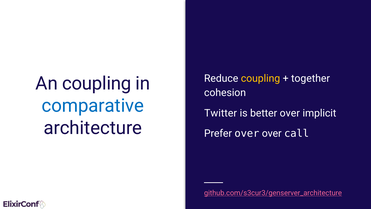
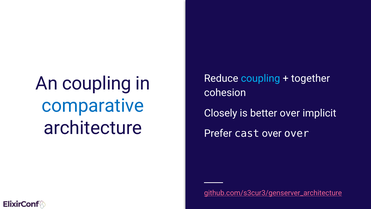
coupling colour: yellow -> light blue (261, 78)
Twitter: Twitter -> Closely (221, 113)
Prefer over: over -> cast (247, 133)
over call: call -> over (297, 133)
